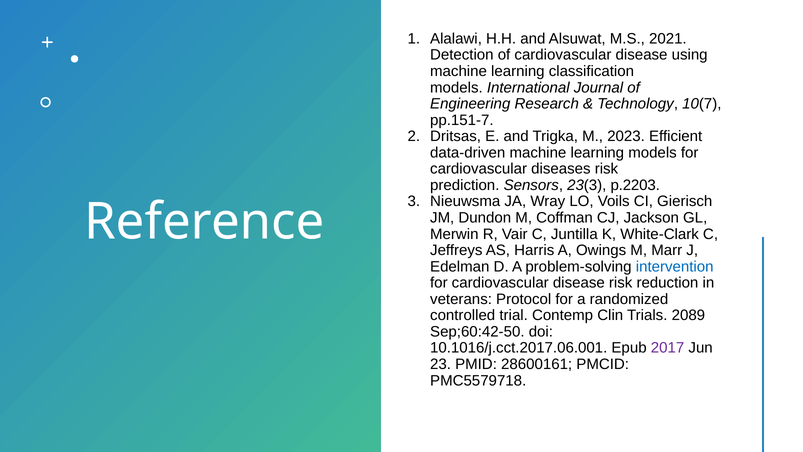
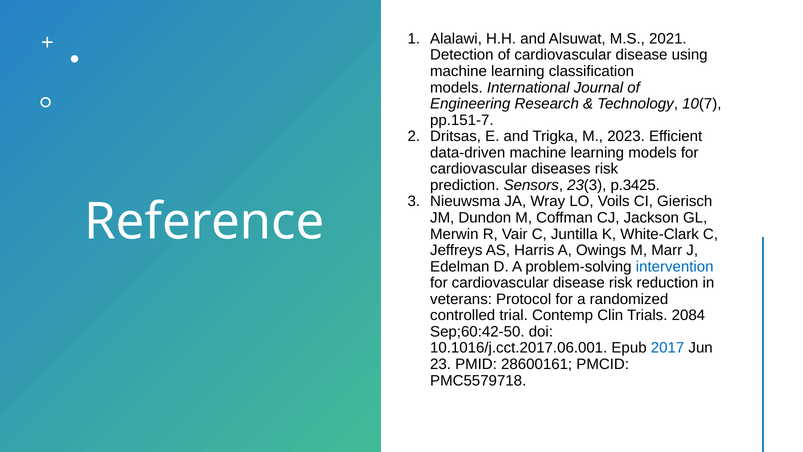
p.2203: p.2203 -> p.3425 (635, 185)
2089: 2089 -> 2084 (688, 315)
2017 colour: purple -> blue (668, 348)
